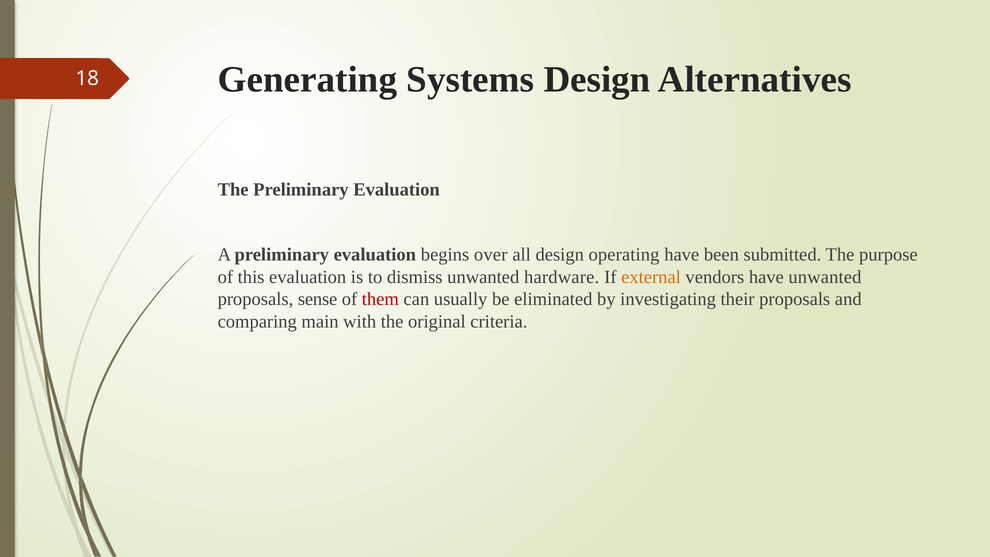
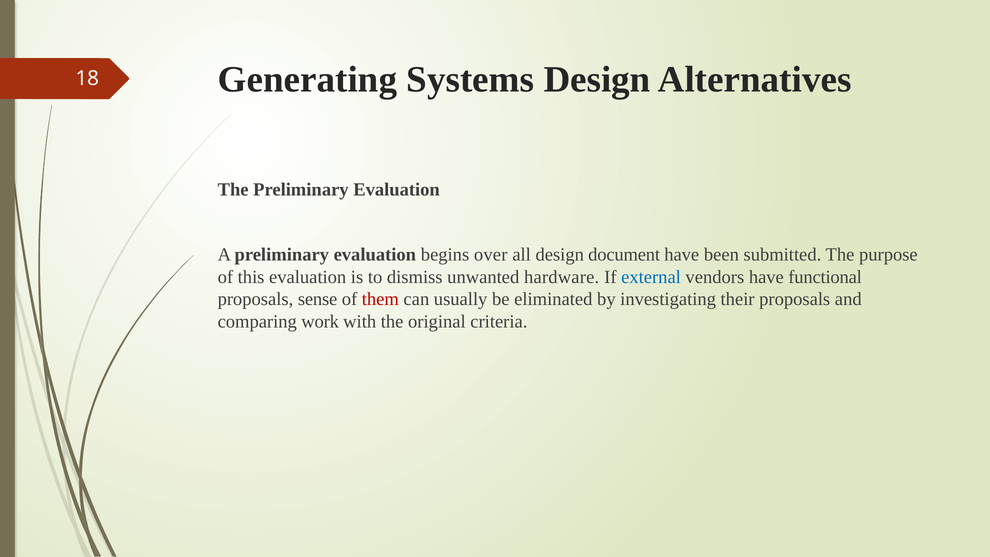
operating: operating -> document (624, 255)
external colour: orange -> blue (651, 277)
have unwanted: unwanted -> functional (825, 277)
main: main -> work (320, 321)
